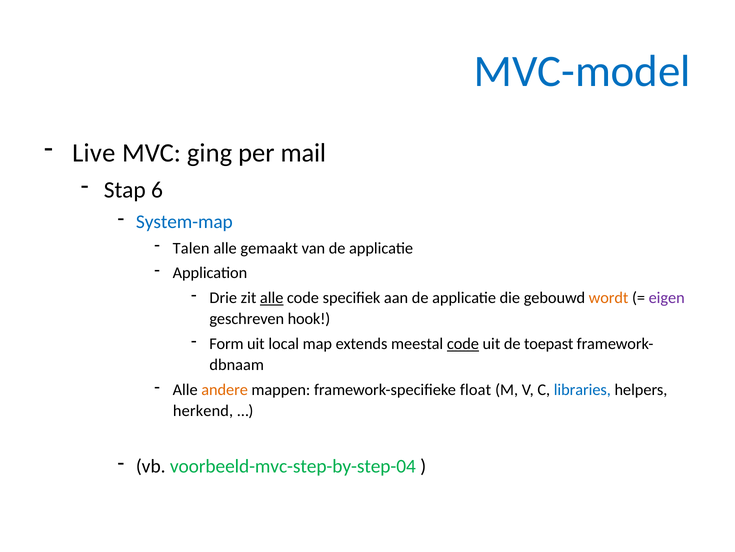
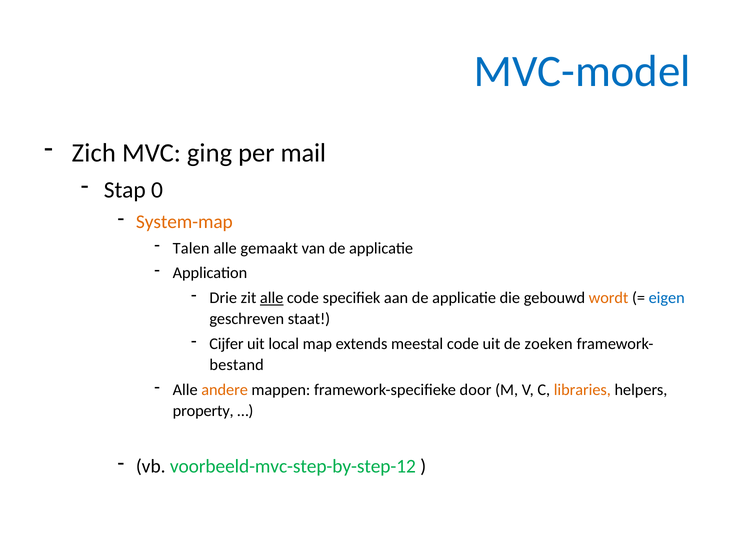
Live: Live -> Zich (94, 153)
6: 6 -> 0 (157, 190)
System-map colour: blue -> orange (184, 221)
eigen colour: purple -> blue (667, 297)
hook: hook -> staat (309, 319)
Form: Form -> Cijfer (226, 343)
code underline: present -> none (463, 343)
toepast: toepast -> zoeken (549, 343)
dbnaam: dbnaam -> bestand (237, 365)
float: float -> door (476, 389)
libraries colour: blue -> orange (582, 389)
herkend: herkend -> property (203, 411)
voorbeeld-mvc-step-by-step-04: voorbeeld-mvc-step-by-step-04 -> voorbeeld-mvc-step-by-step-12 (293, 466)
